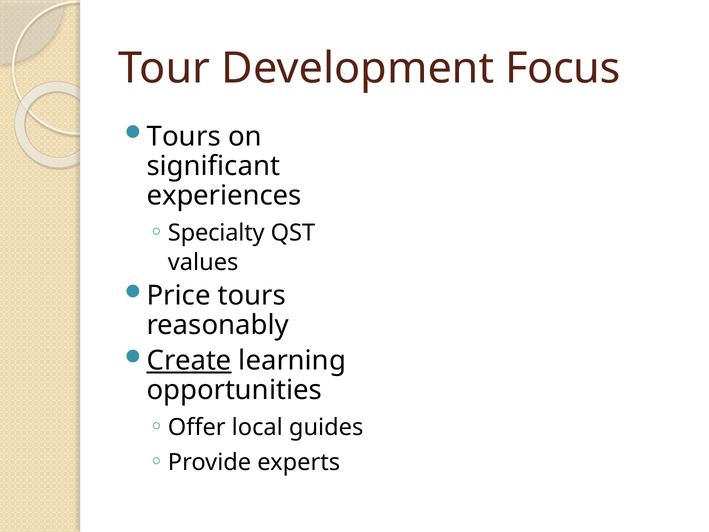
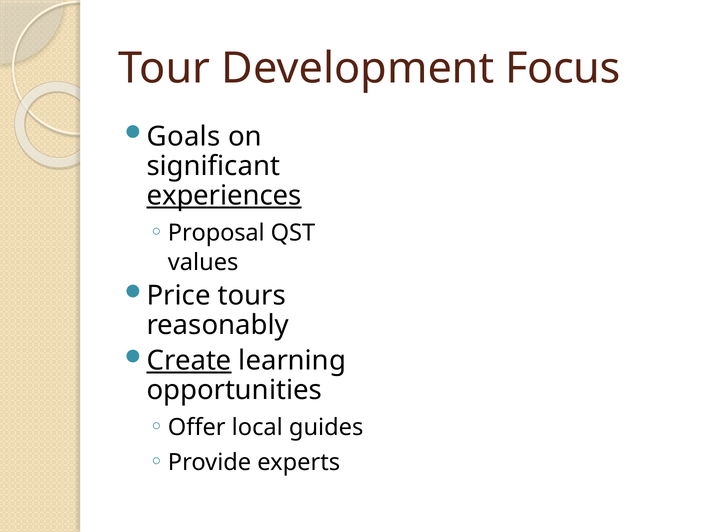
Tours: Tours -> Goals (184, 137)
experiences underline: none -> present (224, 196)
Specialty: Specialty -> Proposal (216, 233)
